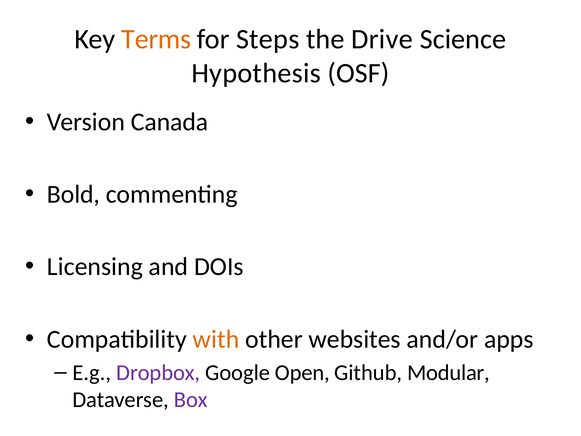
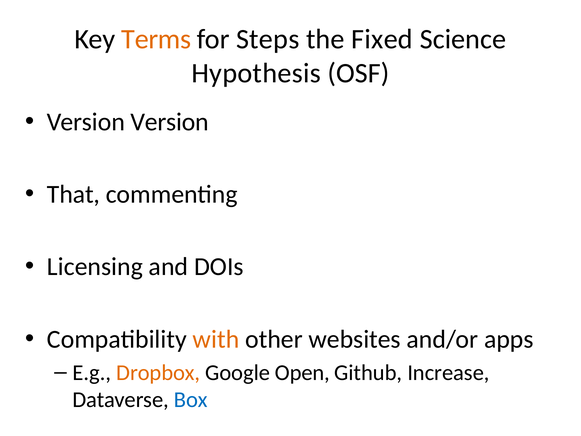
Drive: Drive -> Fixed (382, 39)
Version Canada: Canada -> Version (170, 122)
Bold: Bold -> That (74, 194)
Dropbox colour: purple -> orange (158, 372)
Modular: Modular -> Increase (448, 372)
Box colour: purple -> blue (191, 399)
